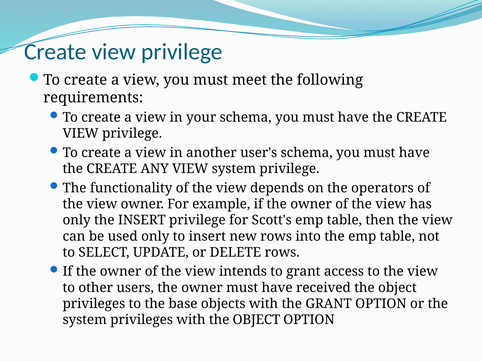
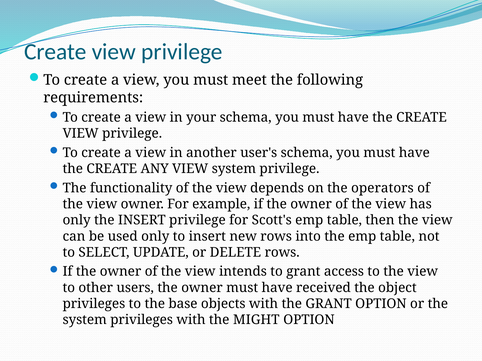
with the OBJECT: OBJECT -> MIGHT (256, 320)
